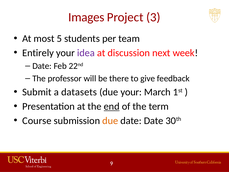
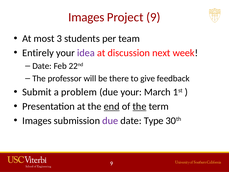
3: 3 -> 9 (153, 17)
5: 5 -> 3 (59, 39)
datasets: datasets -> problem (79, 92)
the underline: none -> present (139, 106)
Course: Course -> Images (37, 120)
due colour: orange -> purple (110, 120)
date Date: Date -> Type (154, 120)
